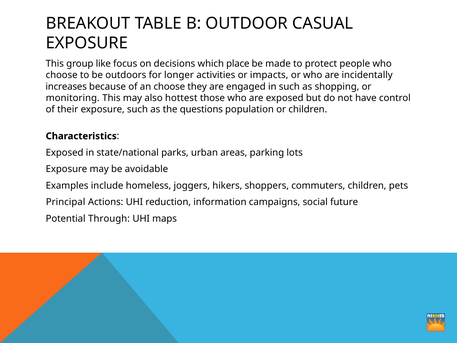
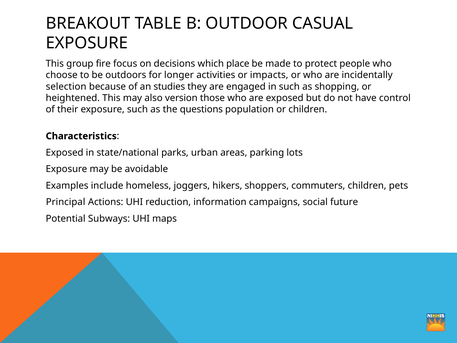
like: like -> fire (103, 64)
increases: increases -> selection (66, 87)
an choose: choose -> studies (169, 87)
monitoring: monitoring -> heightened (73, 98)
hottest: hottest -> version (181, 98)
Through: Through -> Subways (109, 219)
